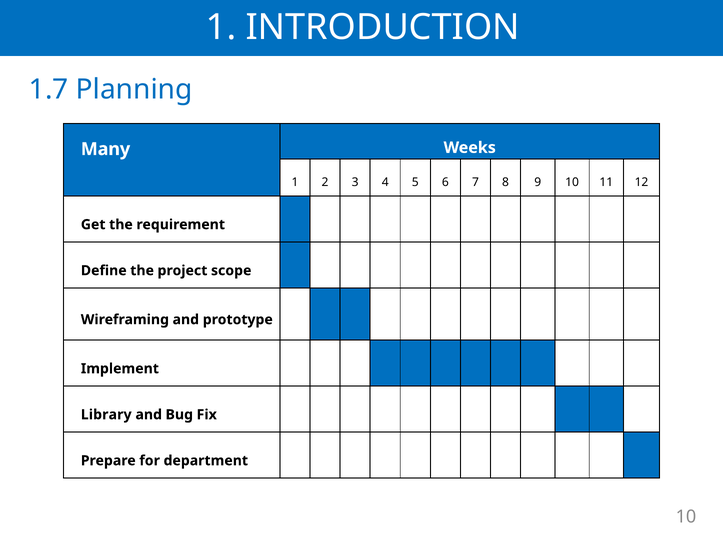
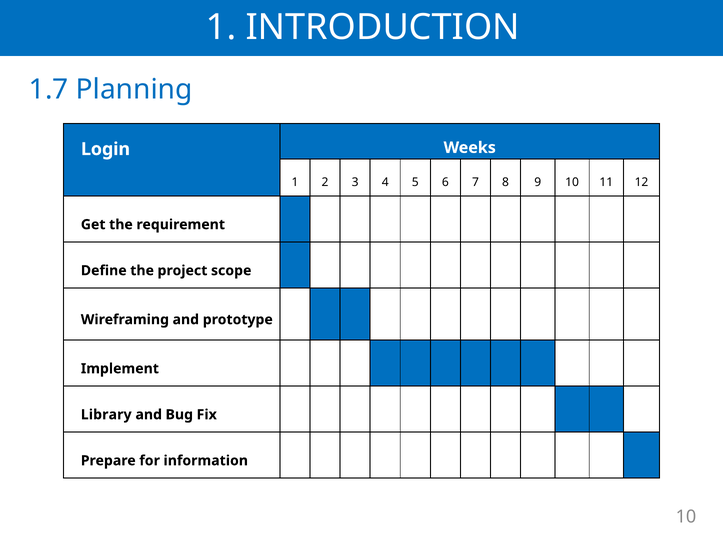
Many: Many -> Login (105, 149)
department: department -> information (206, 461)
